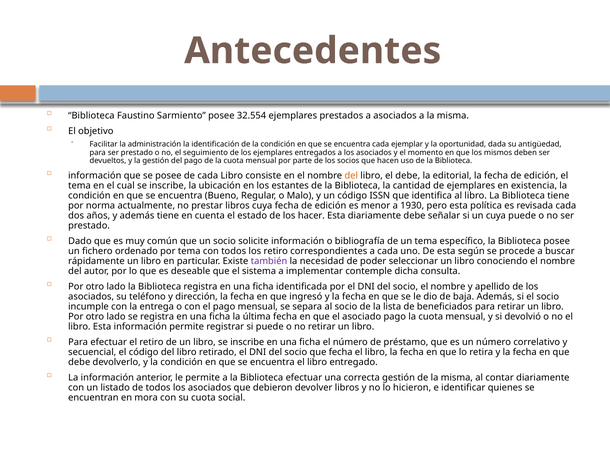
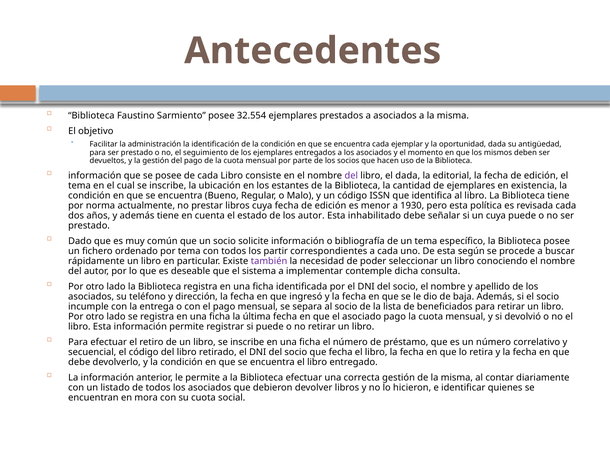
del colour: orange -> purple (351, 176)
el debe: debe -> dada (408, 176)
los hacer: hacer -> autor (311, 216)
Esta diariamente: diariamente -> inhabilitado (374, 216)
los retiro: retiro -> partir (276, 252)
